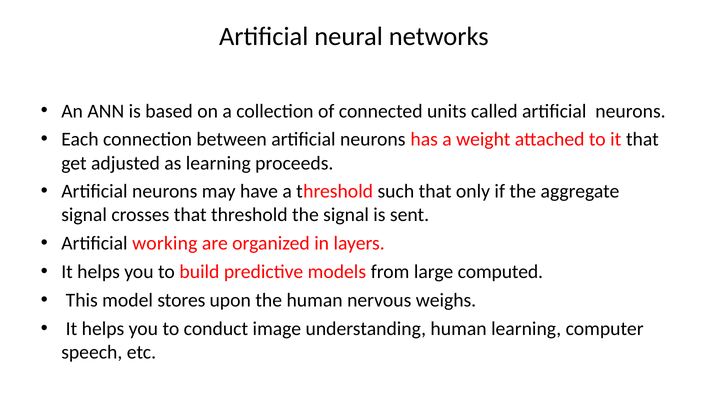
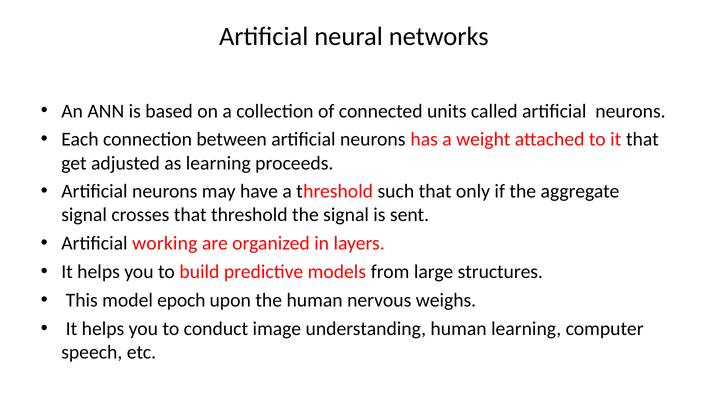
computed: computed -> structures (500, 272)
stores: stores -> epoch (181, 301)
